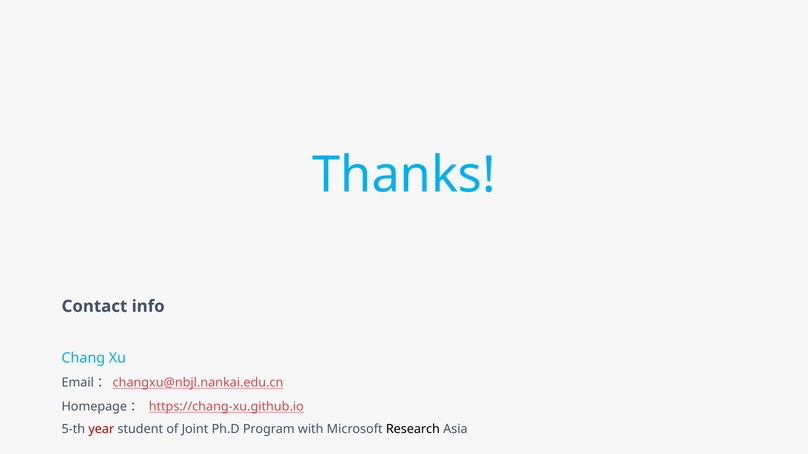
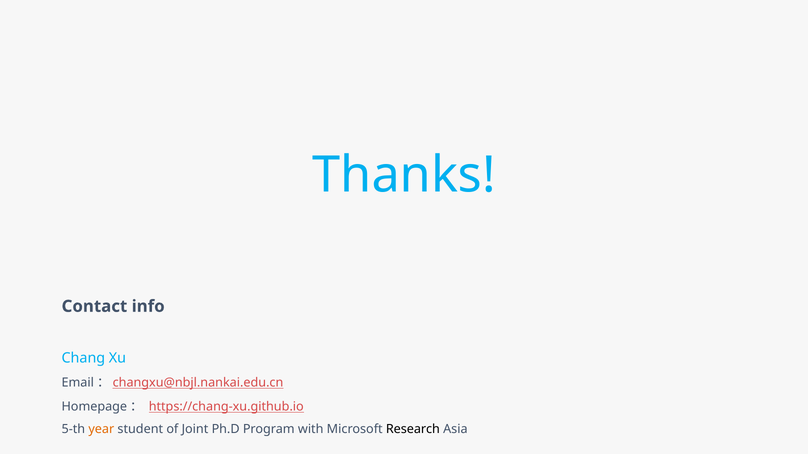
year colour: red -> orange (101, 429)
